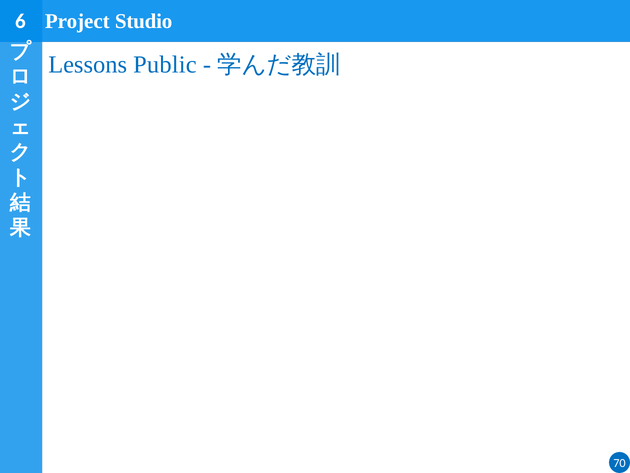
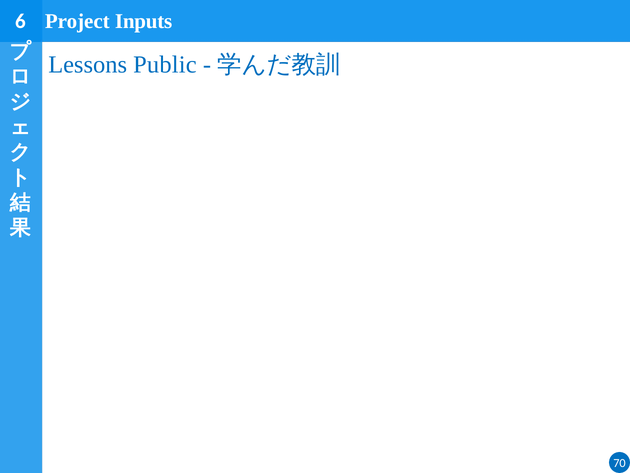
Studio: Studio -> Inputs (144, 21)
